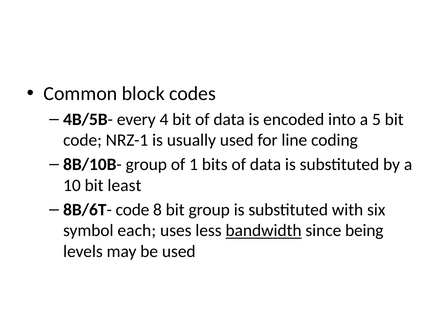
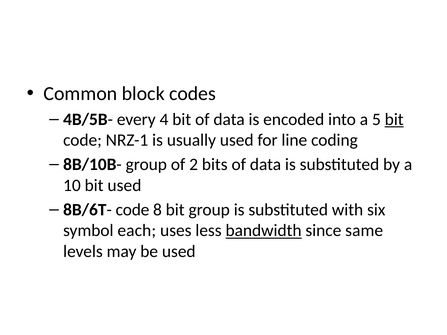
bit underline: none -> present (394, 119)
1: 1 -> 2 (194, 165)
bit least: least -> used (124, 186)
being: being -> same (364, 231)
